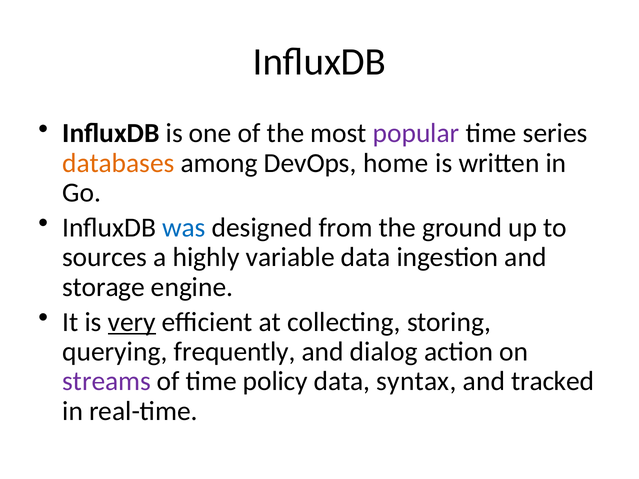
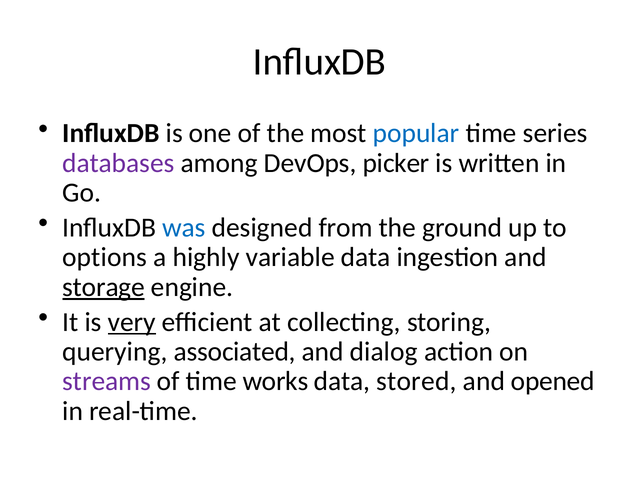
popular colour: purple -> blue (416, 133)
databases colour: orange -> purple (118, 163)
home: home -> picker (396, 163)
sources: sources -> options (105, 258)
storage underline: none -> present (104, 287)
frequently: frequently -> associated (235, 352)
policy: policy -> works (276, 382)
syntax: syntax -> stored (416, 382)
tracked: tracked -> opened (553, 382)
